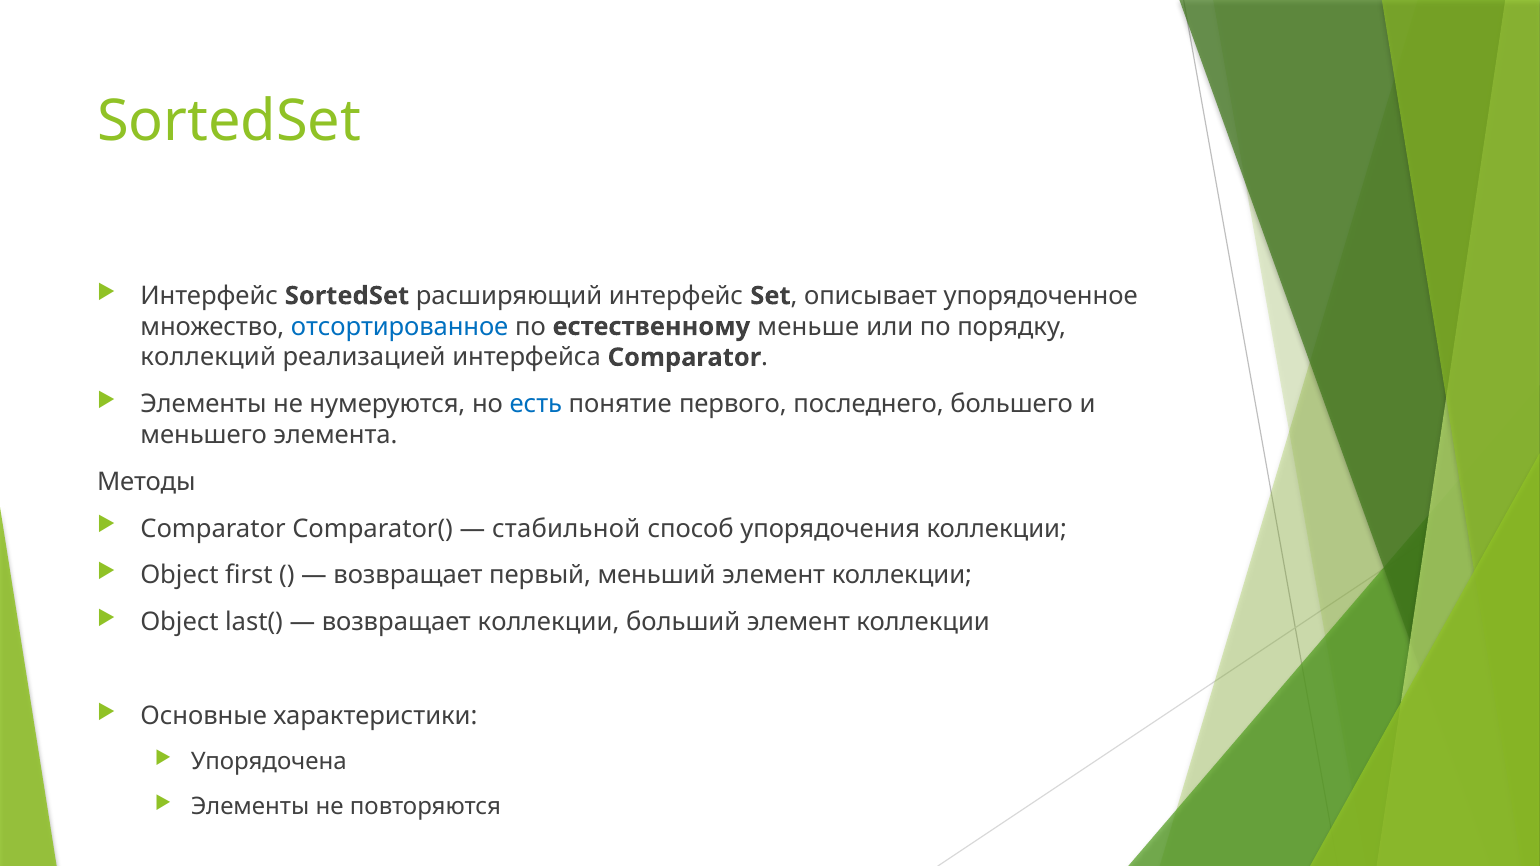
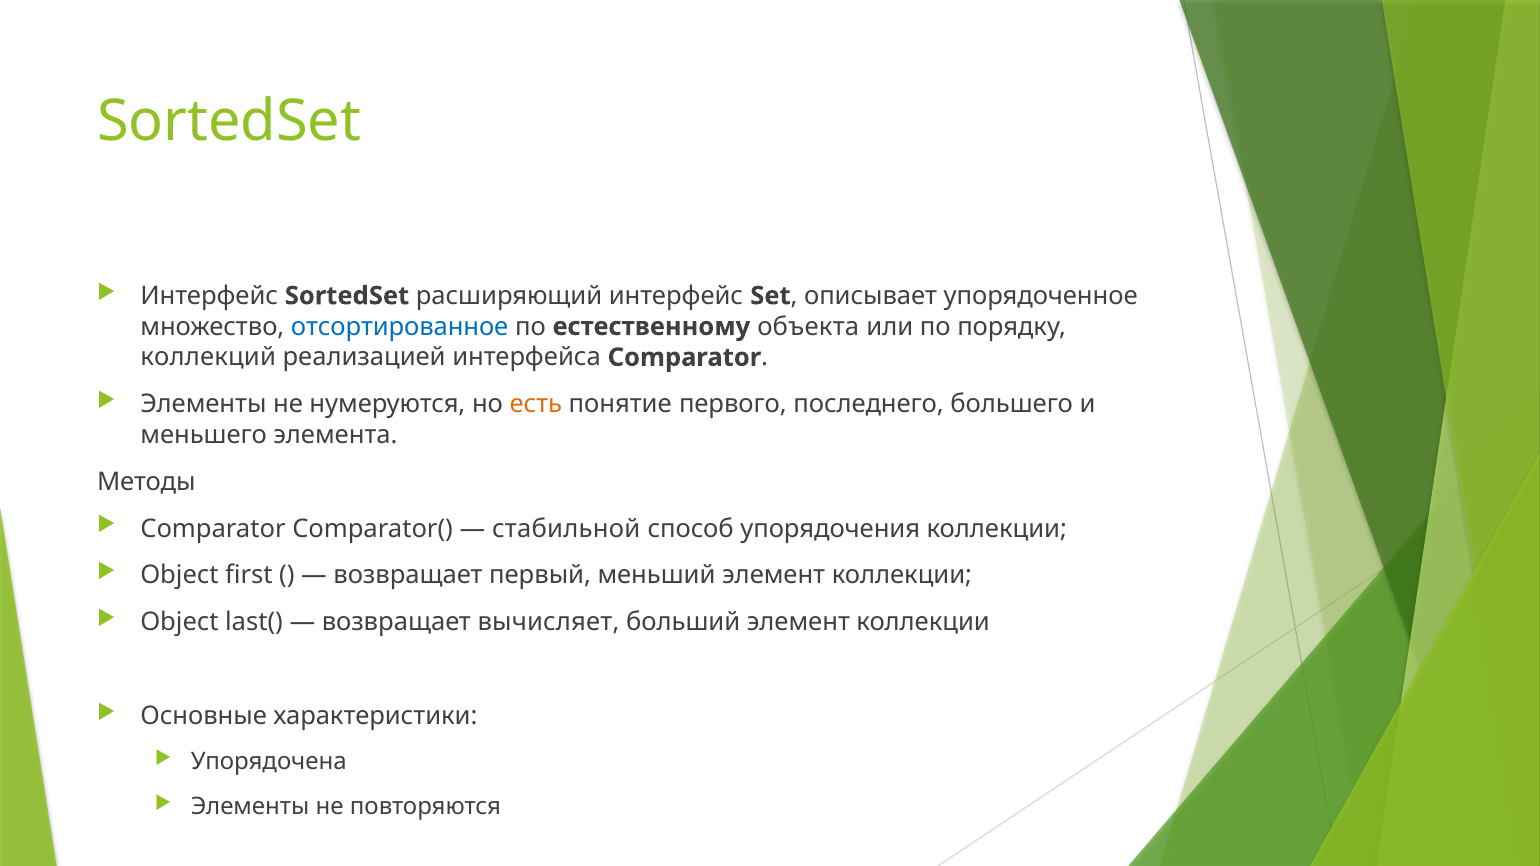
меньше: меньше -> объекта (808, 327)
есть colour: blue -> orange (536, 404)
возвращает коллекции: коллекции -> вычисляет (548, 622)
